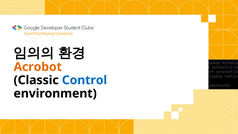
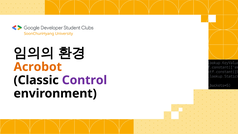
Control colour: blue -> purple (84, 80)
